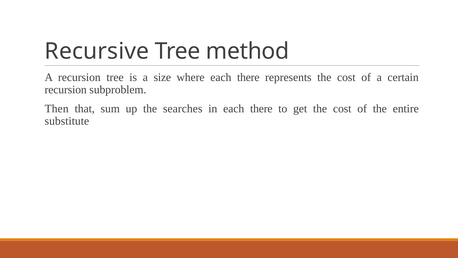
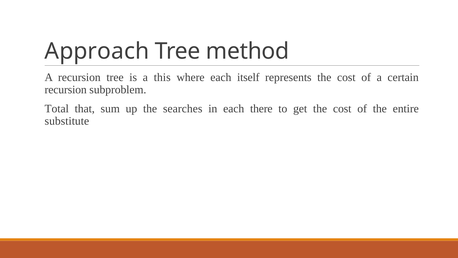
Recursive: Recursive -> Approach (97, 51)
size: size -> this (162, 77)
where each there: there -> itself (248, 77)
Then: Then -> Total (57, 109)
